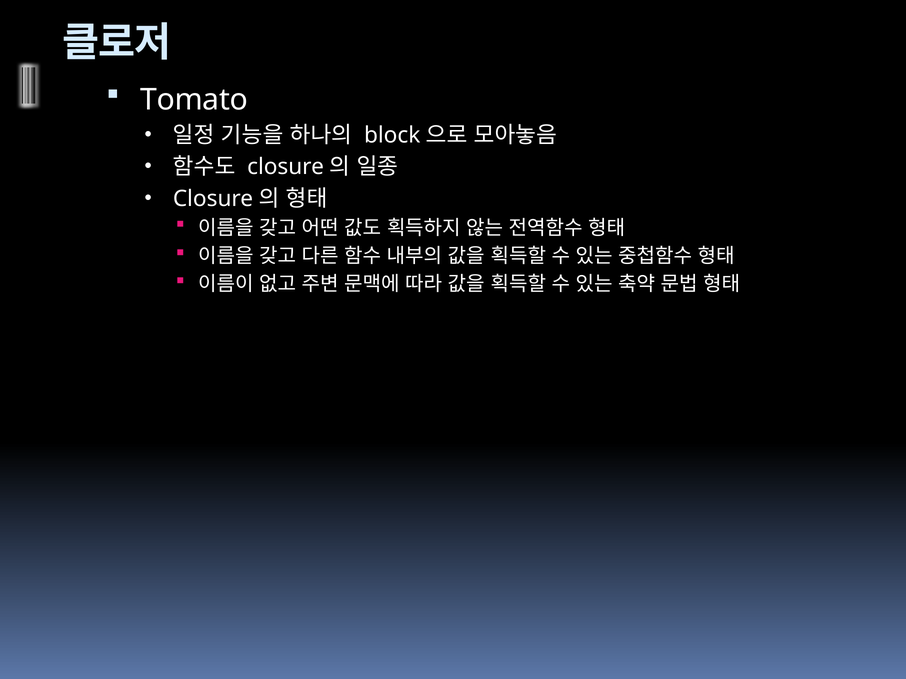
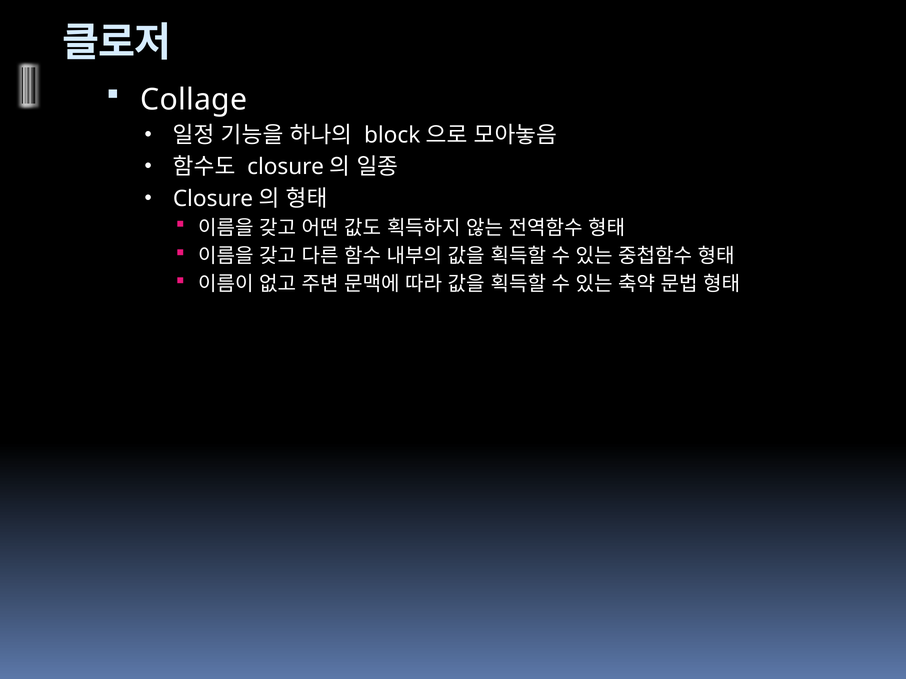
Tomato: Tomato -> Collage (194, 100)
